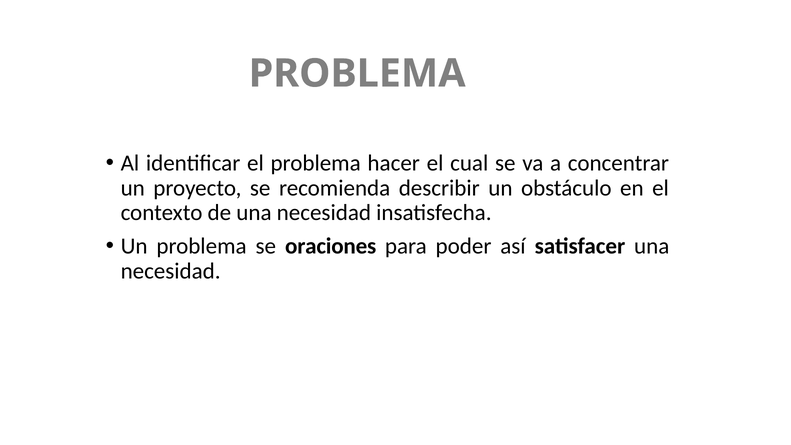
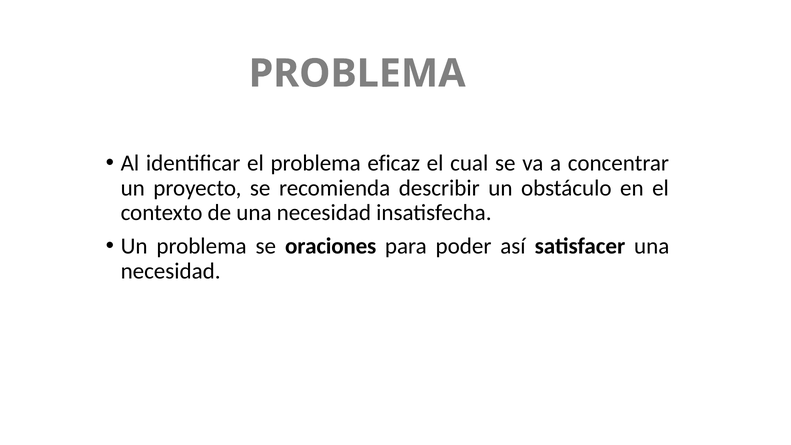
hacer: hacer -> eficaz (394, 163)
